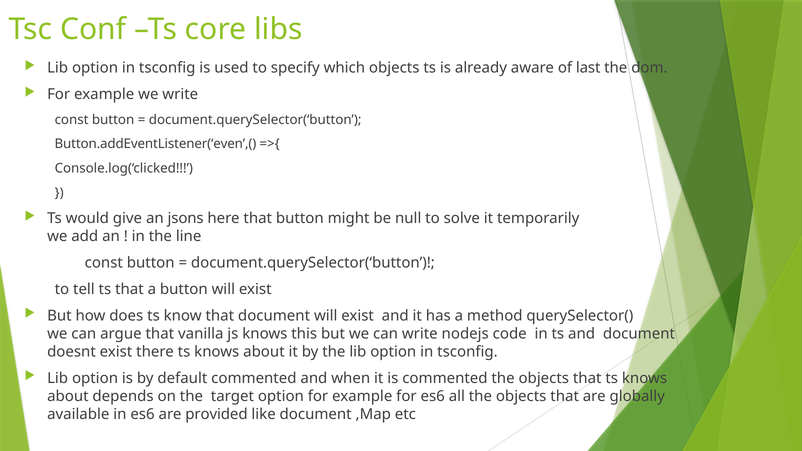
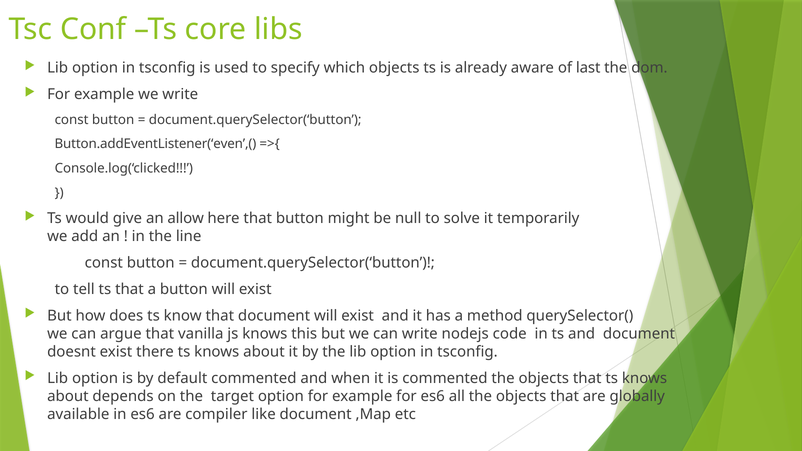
jsons: jsons -> allow (186, 218)
provided: provided -> compiler (216, 414)
